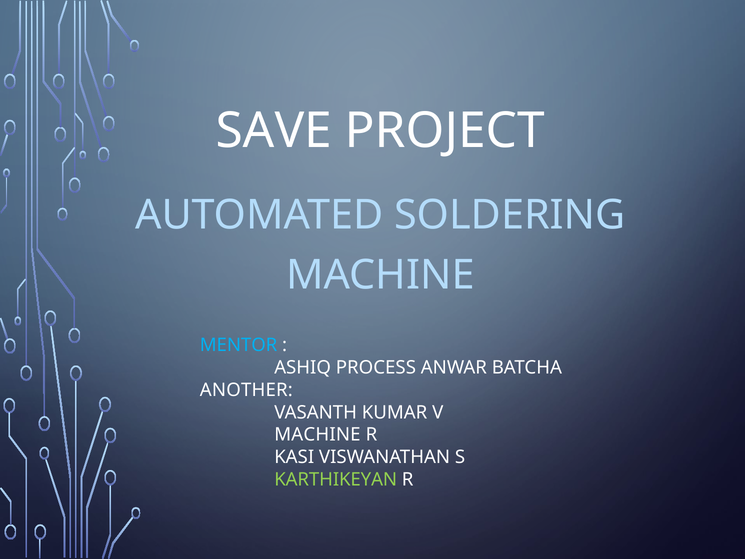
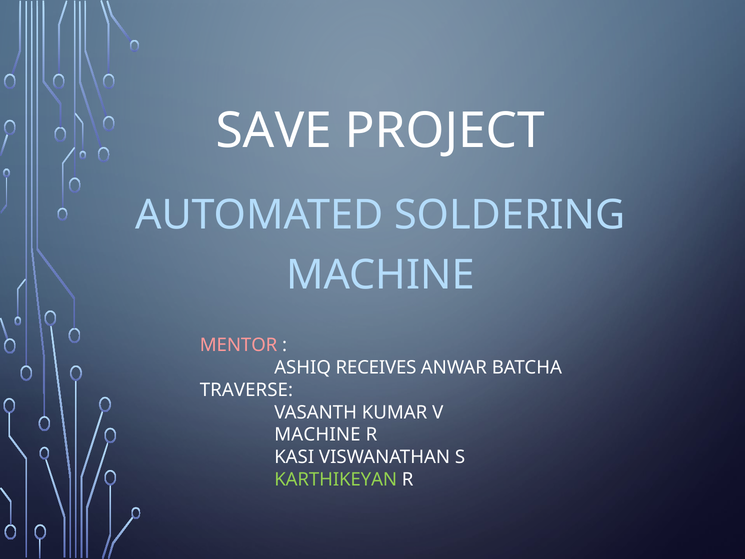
MENTOR colour: light blue -> pink (239, 345)
PROCESS: PROCESS -> RECEIVES (376, 367)
ANOTHER: ANOTHER -> TRAVERSE (246, 390)
